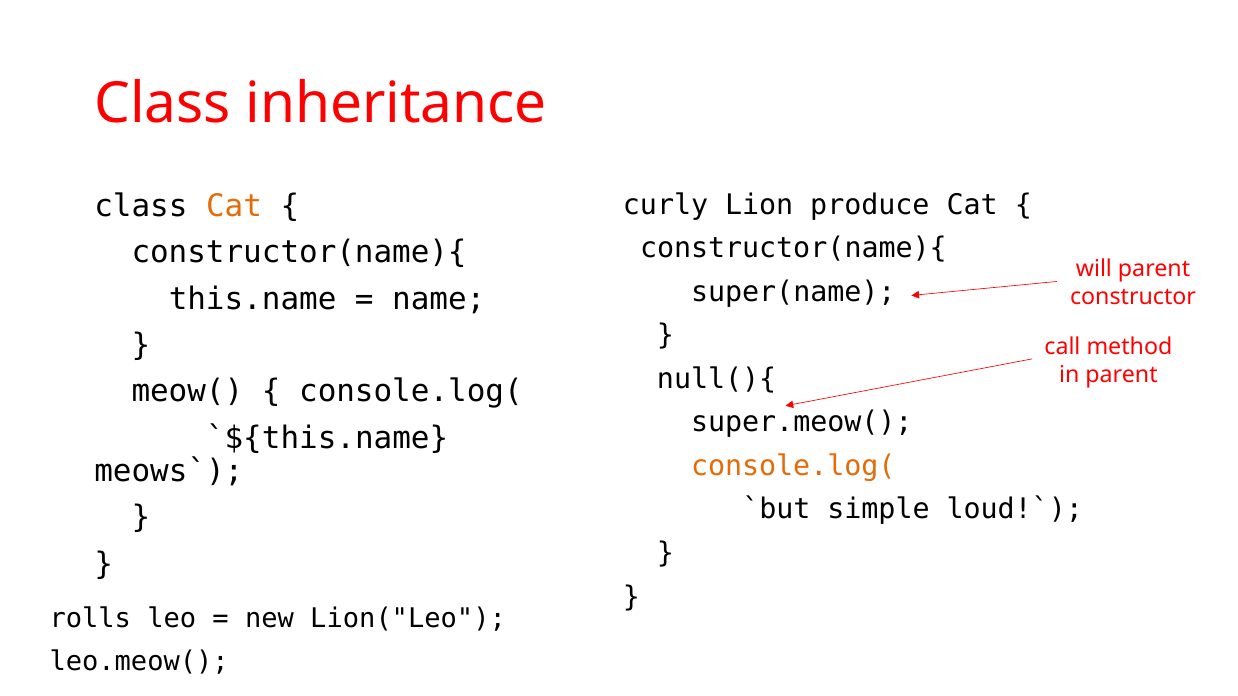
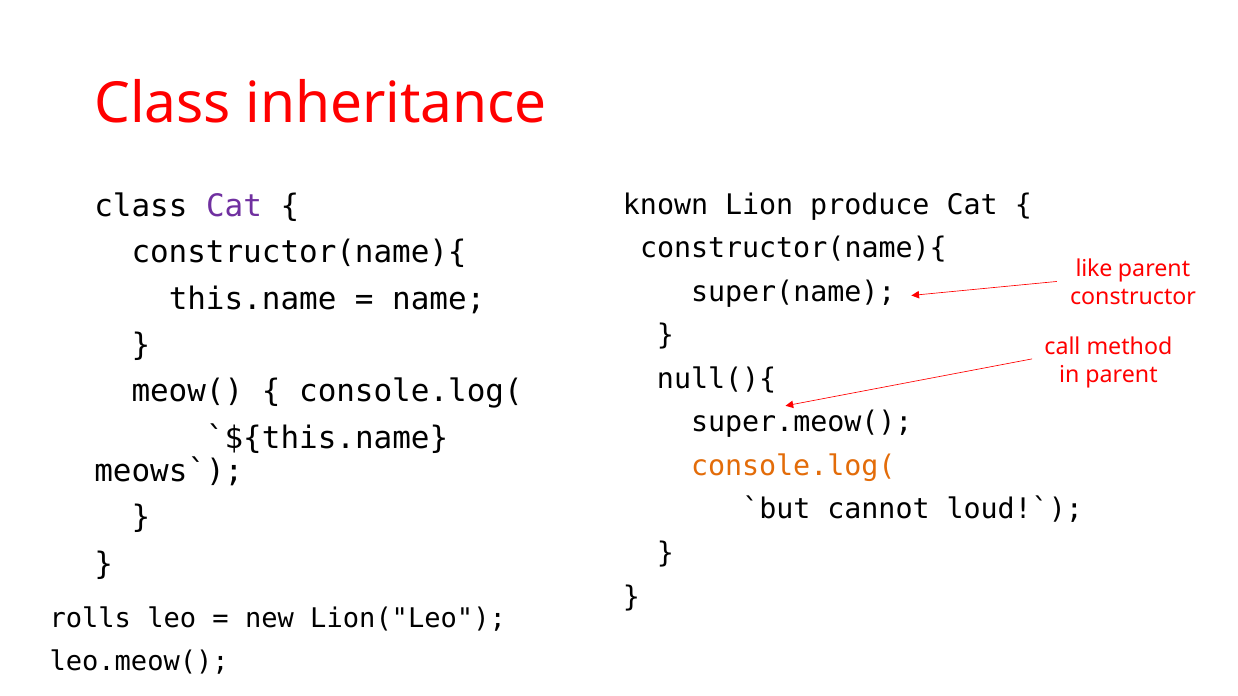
curly: curly -> known (666, 205)
Cat colour: orange -> purple (234, 207)
will: will -> like (1094, 269)
simple: simple -> cannot (878, 510)
